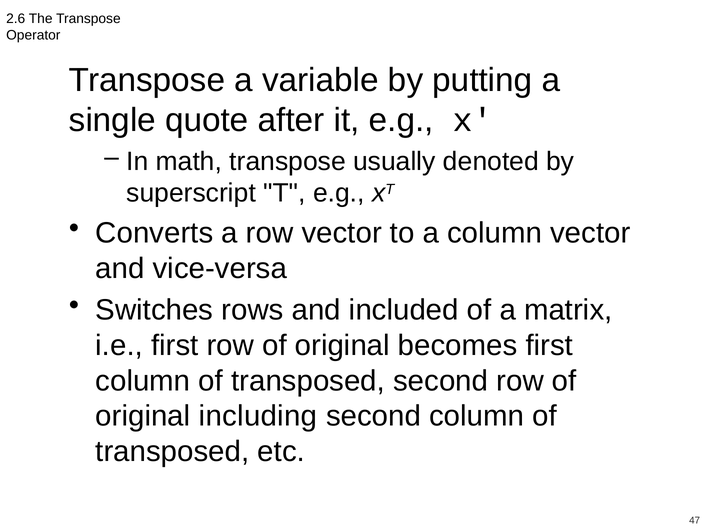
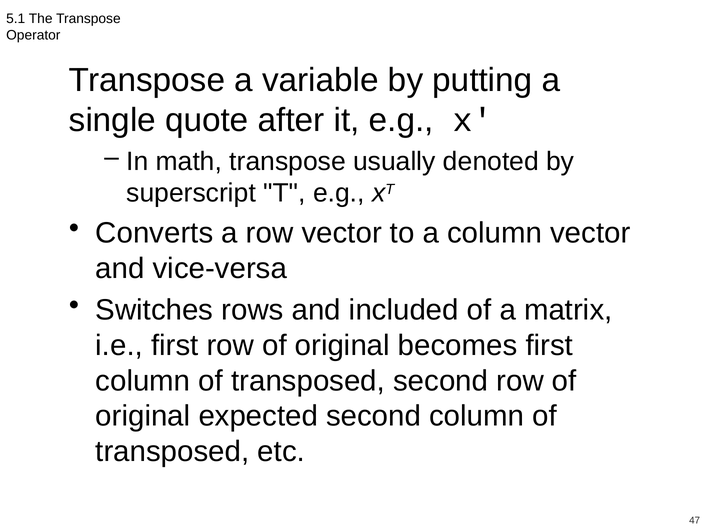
2.6: 2.6 -> 5.1 (16, 19)
including: including -> expected (258, 416)
